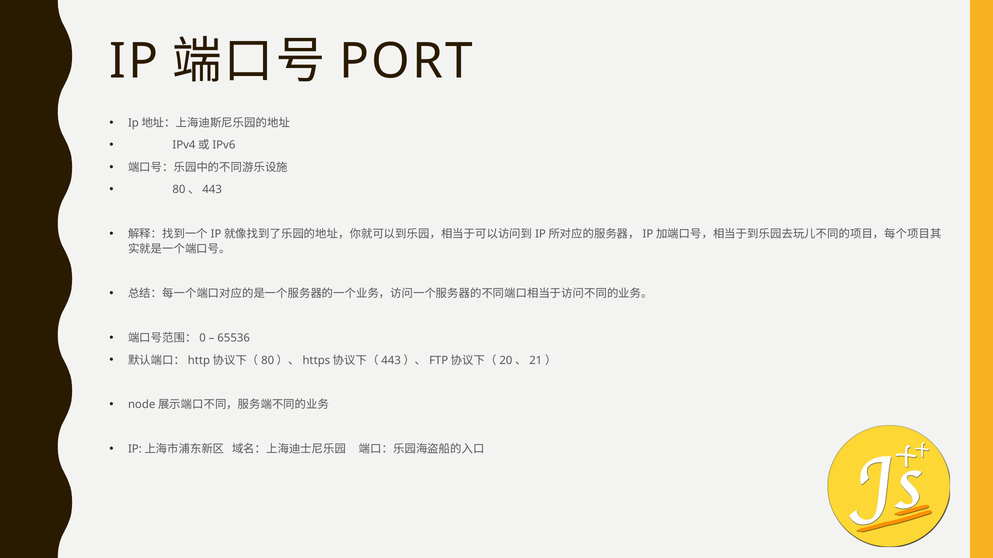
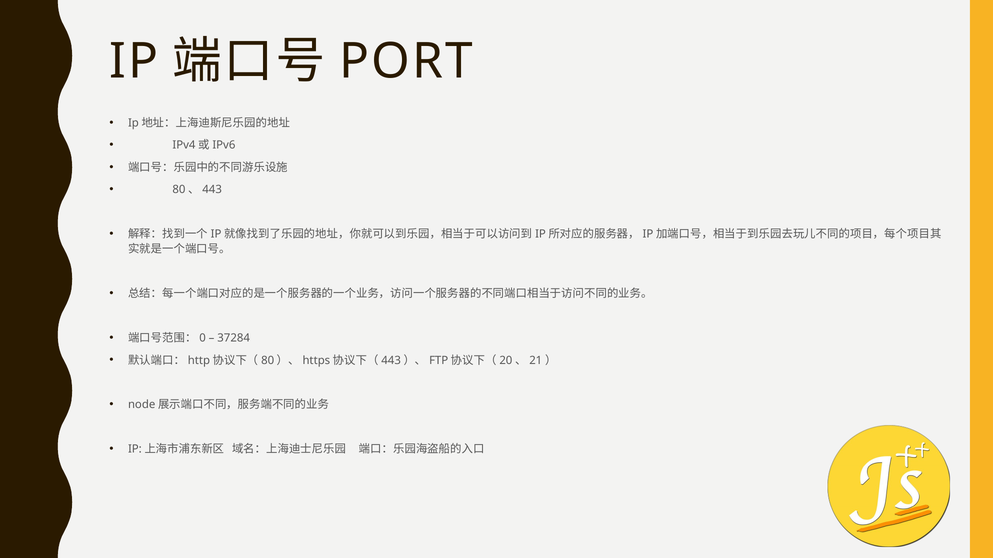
65536: 65536 -> 37284 (234, 338)
